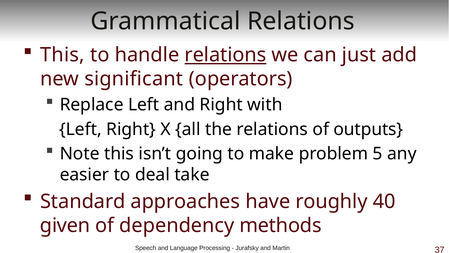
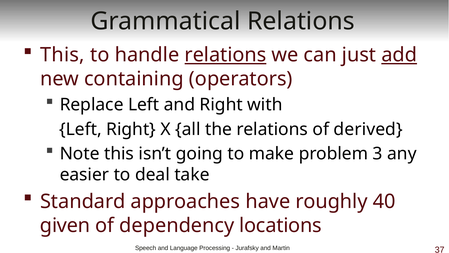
add underline: none -> present (399, 55)
significant: significant -> containing (134, 79)
outputs: outputs -> derived (368, 129)
5: 5 -> 3 (378, 154)
methods: methods -> locations (281, 225)
